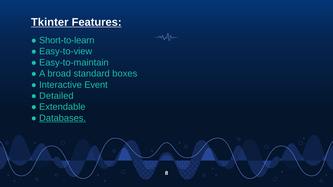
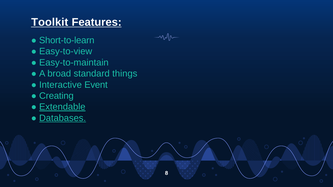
Tkinter: Tkinter -> Toolkit (50, 22)
boxes: boxes -> things (125, 74)
Detailed: Detailed -> Creating (56, 96)
Extendable underline: none -> present (62, 107)
